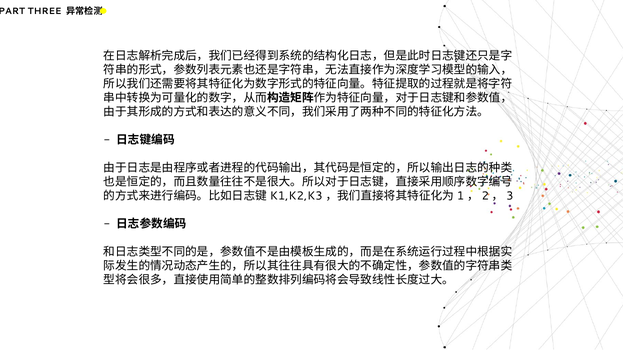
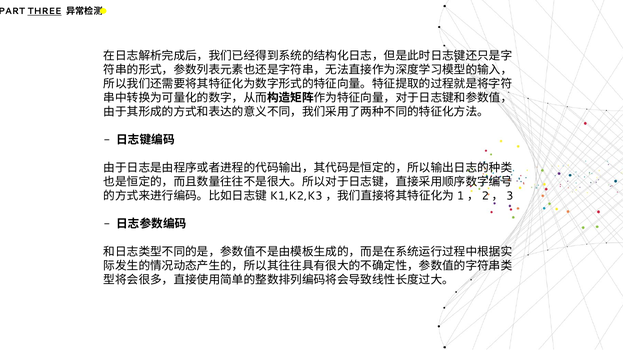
THREE underline: none -> present (45, 11)
